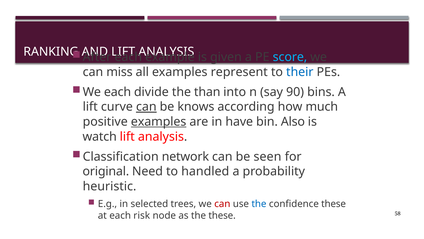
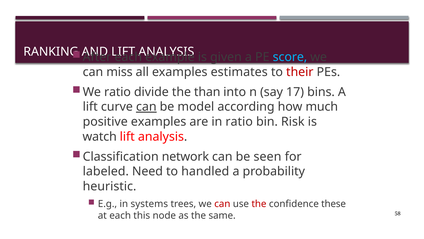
represent: represent -> estimates (239, 72)
their colour: blue -> red (300, 72)
We each: each -> ratio (118, 92)
90: 90 -> 17 (295, 92)
knows: knows -> model (196, 107)
examples underline: present -> none (159, 121)
in have: have -> ratio (239, 121)
Also: Also -> Risk (293, 121)
original: original -> labeled (106, 171)
selected: selected -> systems (149, 204)
the colour: blue -> red (259, 204)
risk: risk -> this (142, 215)
the these: these -> same (222, 215)
